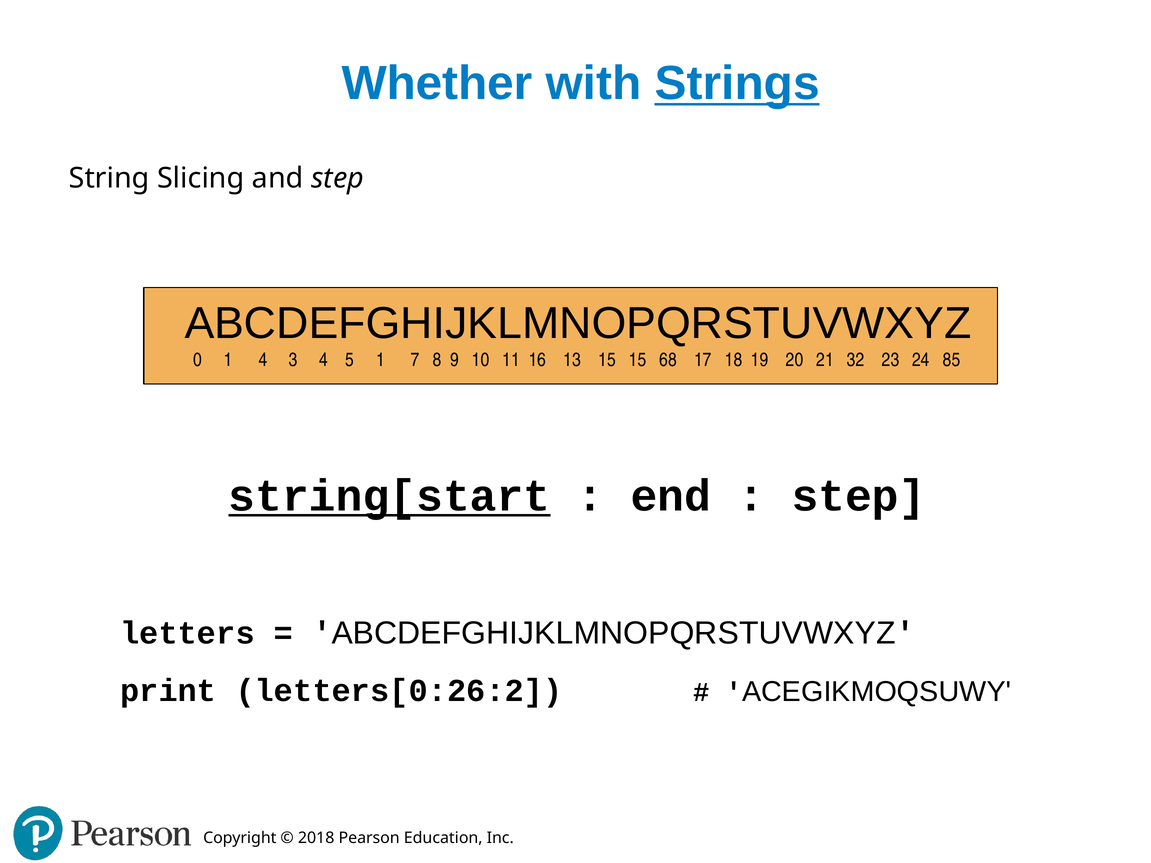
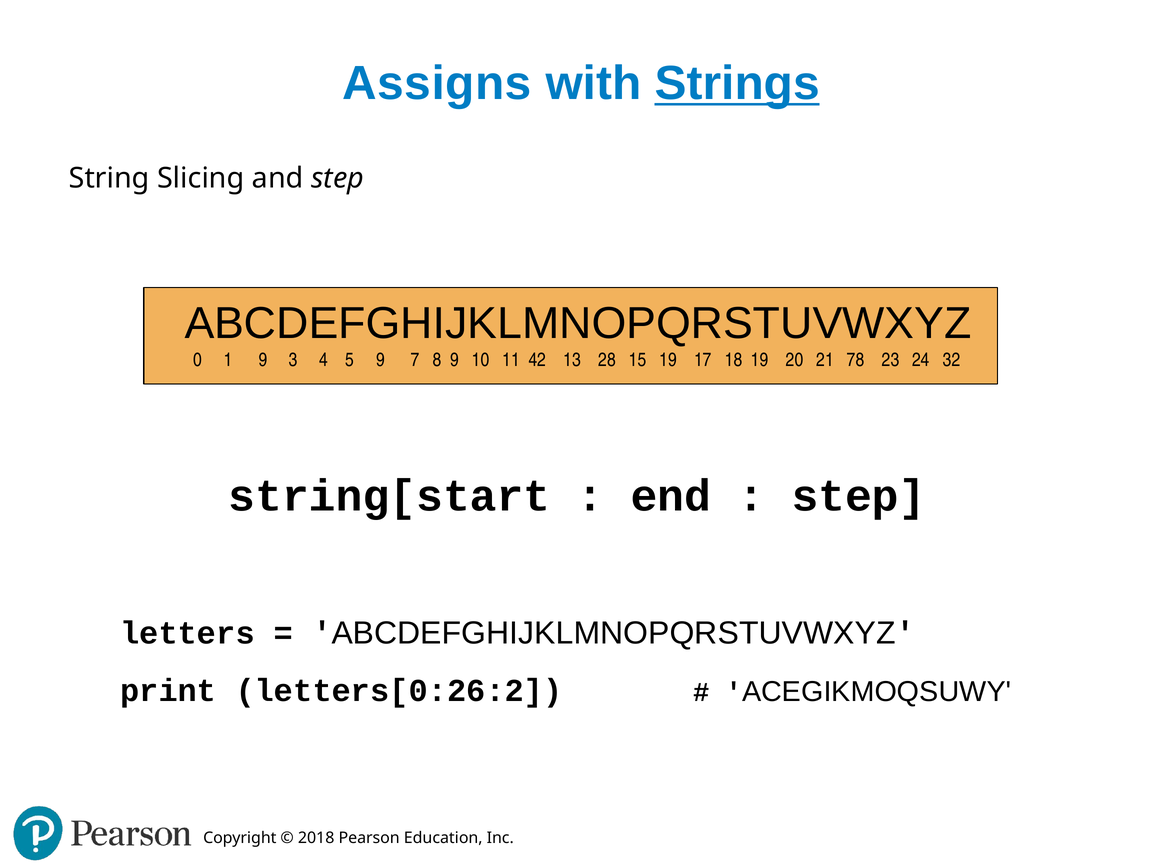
Whether: Whether -> Assigns (437, 84)
1 4: 4 -> 9 (263, 360)
5 1: 1 -> 9 (380, 360)
16: 16 -> 42 (537, 360)
13 15: 15 -> 28 (607, 360)
15 68: 68 -> 19 (668, 360)
32: 32 -> 78 (856, 360)
85: 85 -> 32 (952, 360)
string[start underline: present -> none (389, 496)
